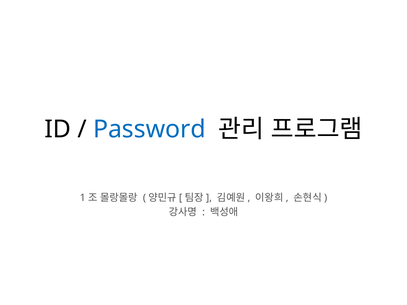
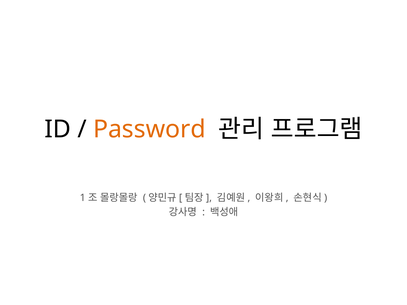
Password colour: blue -> orange (149, 129)
